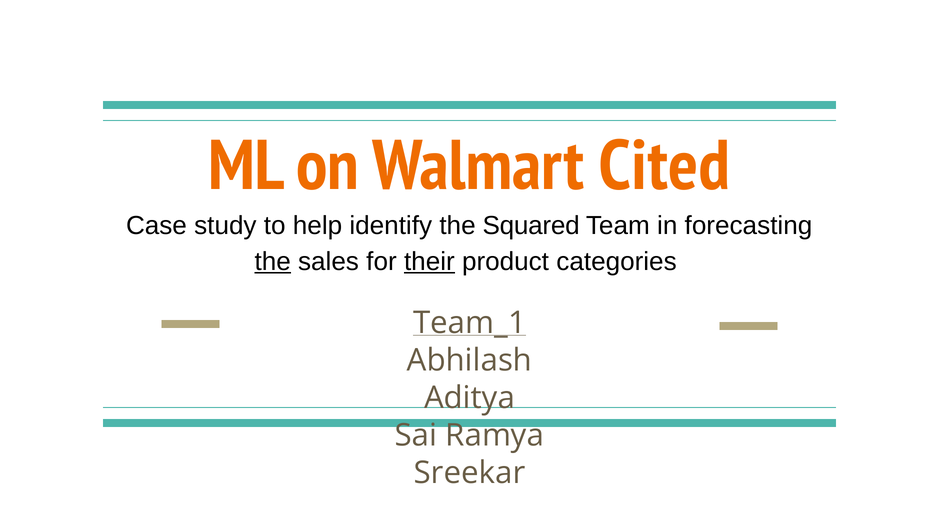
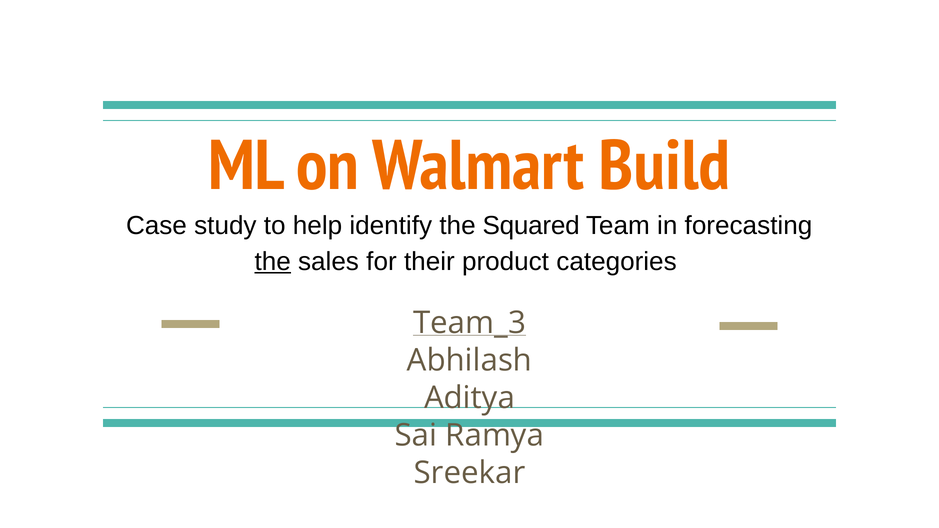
Cited: Cited -> Build (665, 166)
their underline: present -> none (429, 262)
Team_1: Team_1 -> Team_3 (470, 323)
